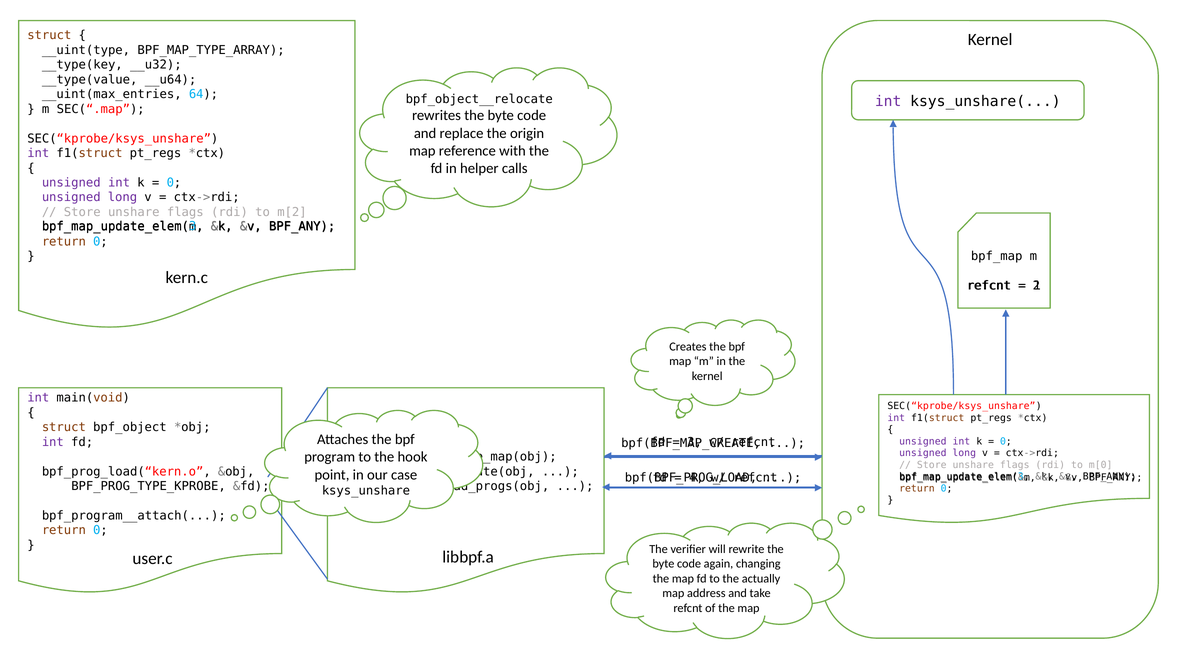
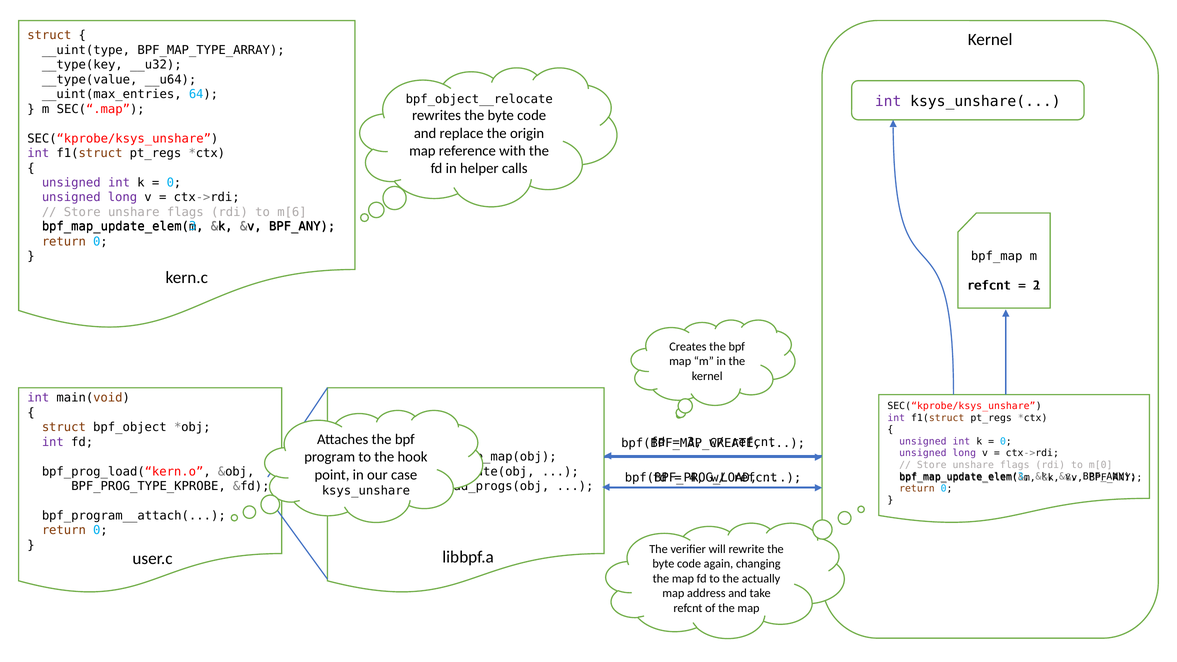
m[2: m[2 -> m[6 (292, 212)
